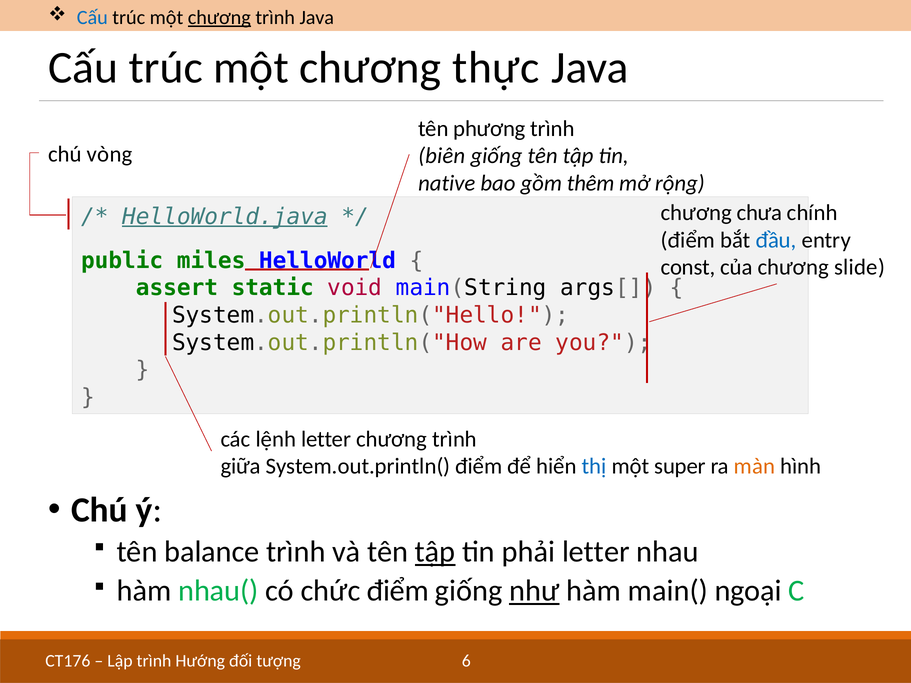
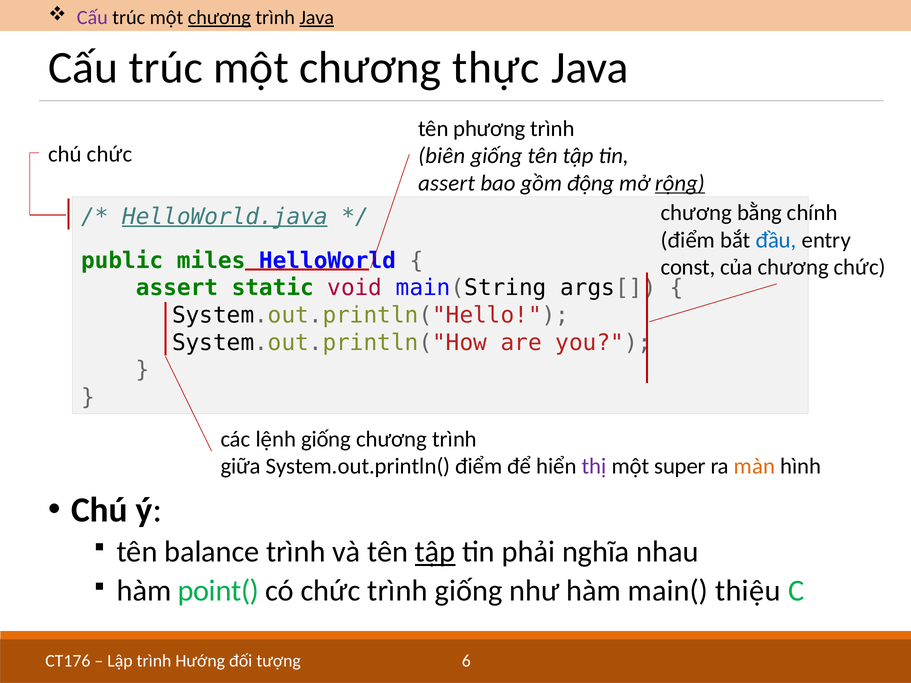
Cấu colour: blue -> purple (92, 18)
Java underline: none -> present (317, 18)
chú vòng: vòng -> chức (110, 154)
native: native -> assert (447, 183)
thêm: thêm -> động (591, 183)
rộng underline: none -> present (680, 183)
chưa: chưa -> bằng (760, 213)
chương slide: slide -> chức (860, 267)
lệnh letter: letter -> giống (326, 439)
thị colour: blue -> purple (594, 467)
phải letter: letter -> nghĩa (596, 552)
nhau(: nhau( -> point( (218, 591)
chức điểm: điểm -> trình (398, 591)
như underline: present -> none (534, 591)
ngoại: ngoại -> thiệu (748, 591)
